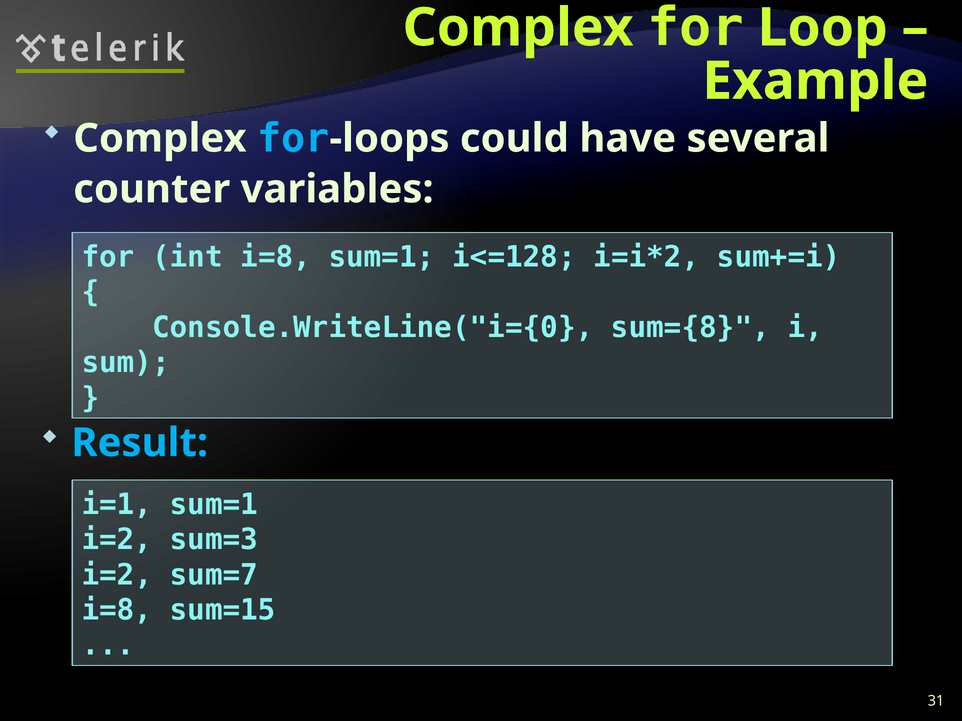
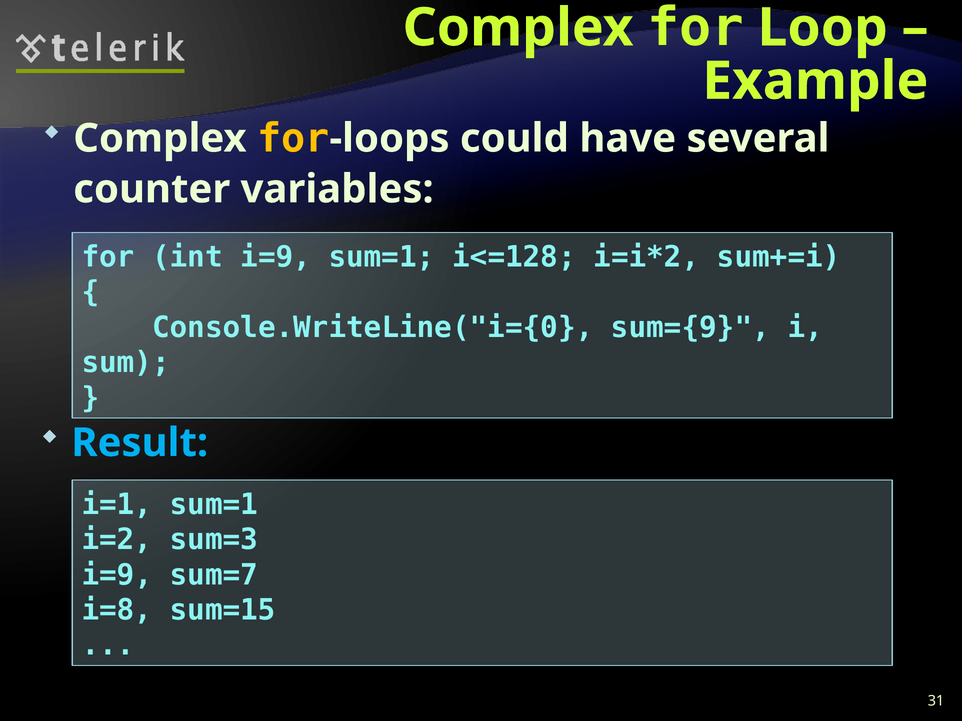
for colour: light blue -> yellow (293, 138)
int i=8: i=8 -> i=9 (276, 257)
sum={8: sum={8 -> sum={9 (690, 328)
i=2: i=2 -> i=9 (117, 575)
